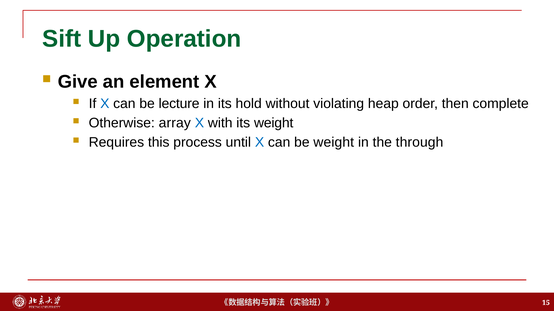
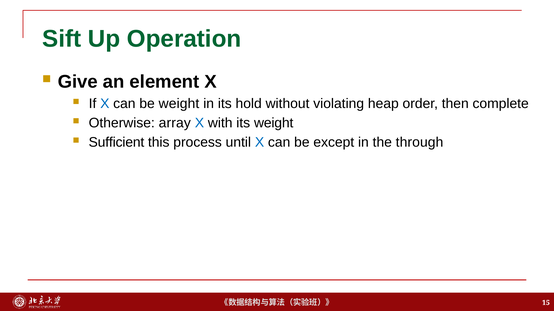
be lecture: lecture -> weight (179, 104)
Requires: Requires -> Sufficient (116, 143)
be weight: weight -> except (334, 143)
